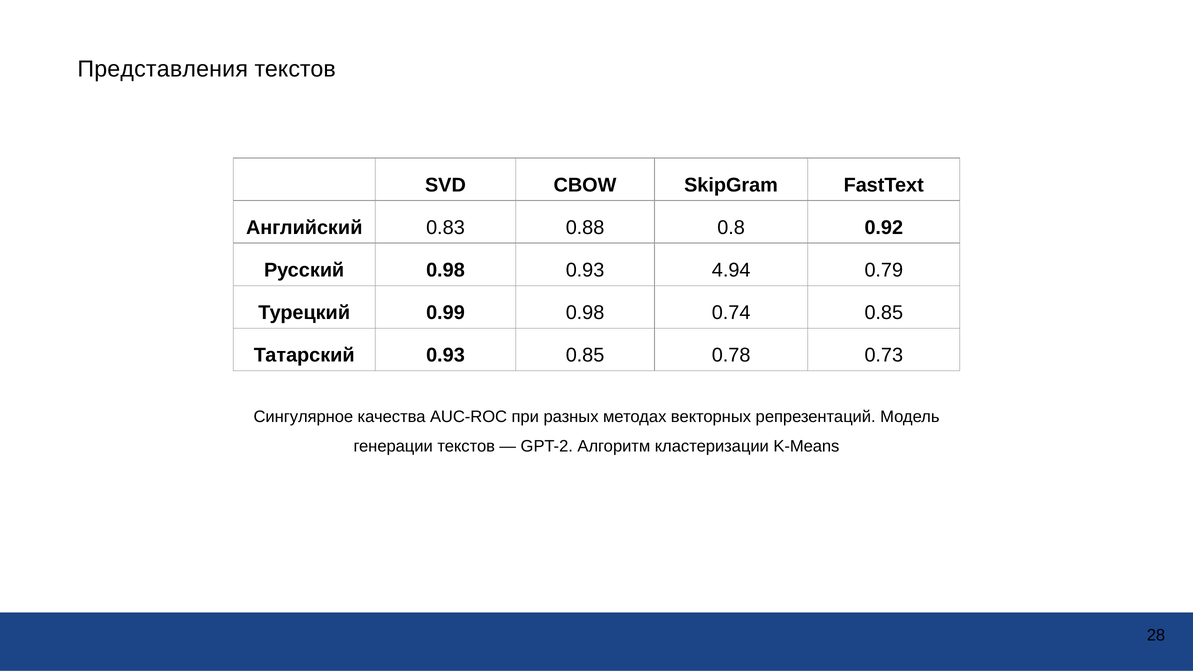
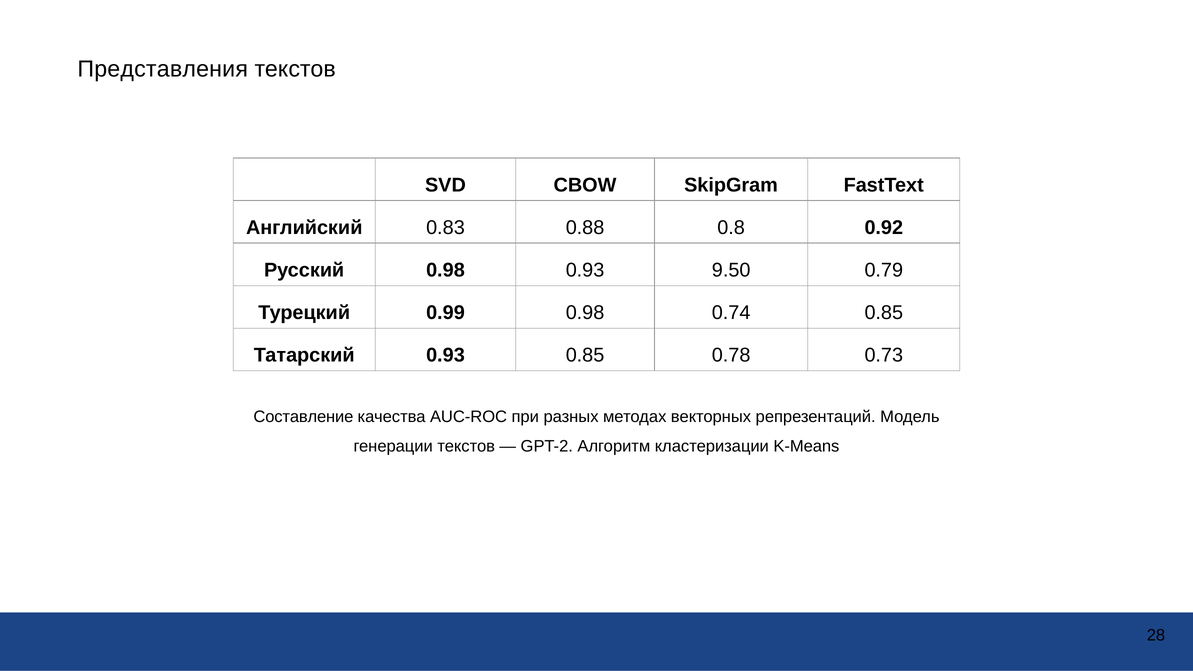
4.94: 4.94 -> 9.50 (731, 270)
Сингулярное: Сингулярное -> Составление (303, 417)
